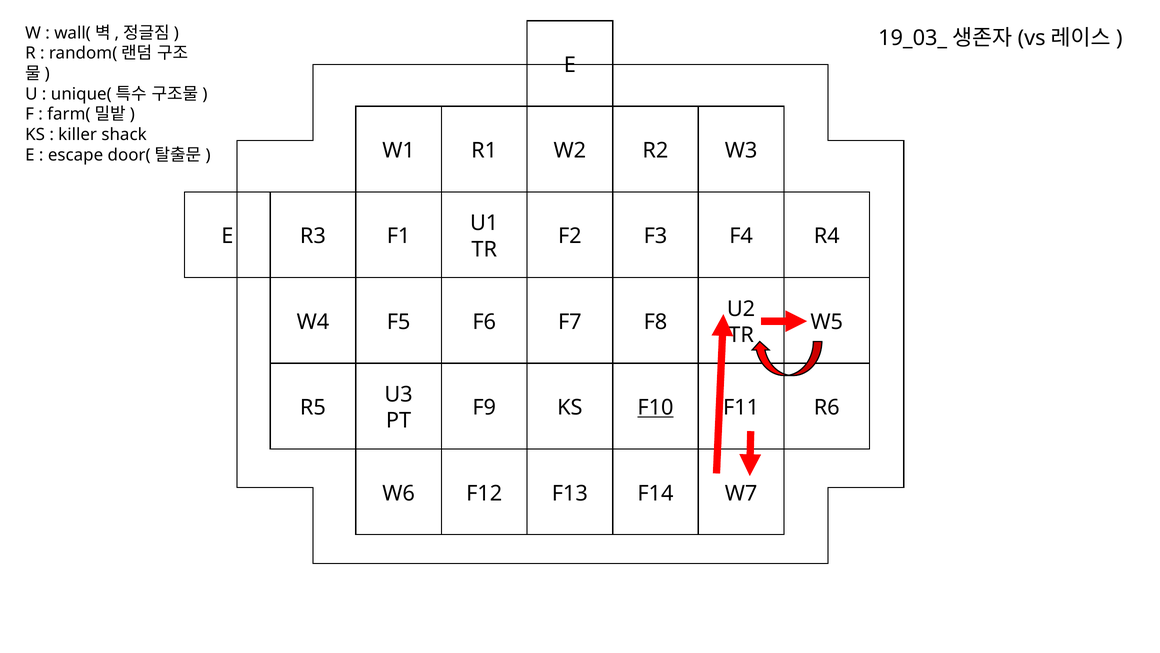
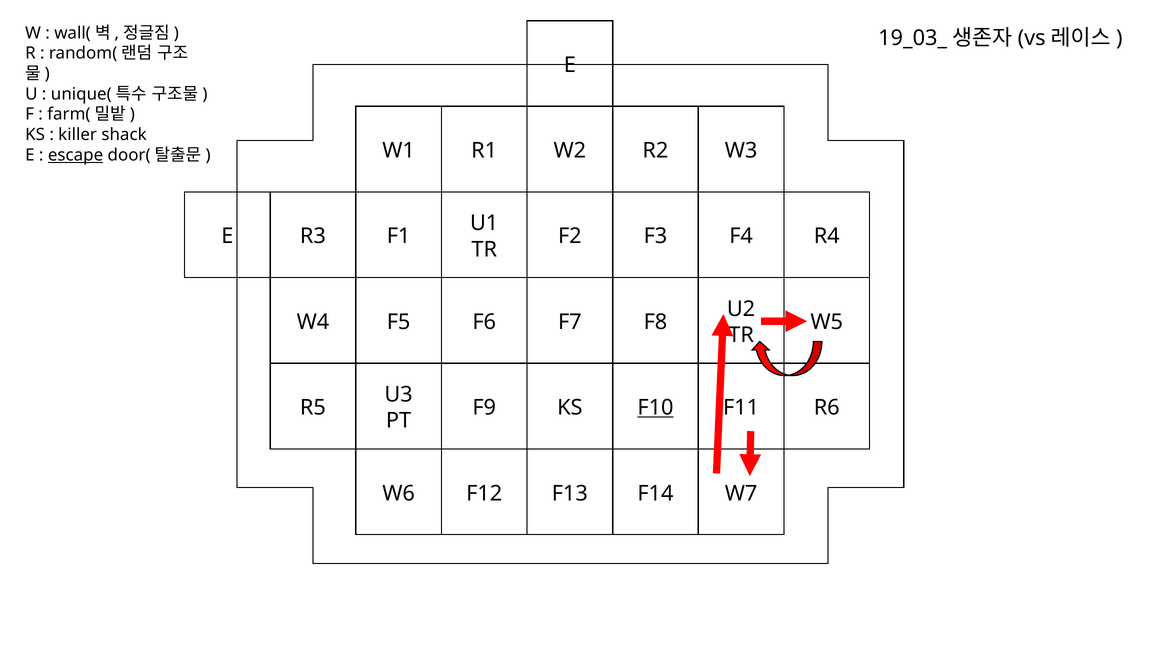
escape underline: none -> present (76, 155)
